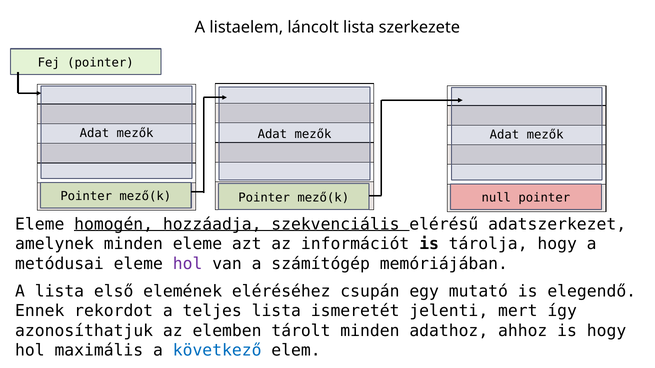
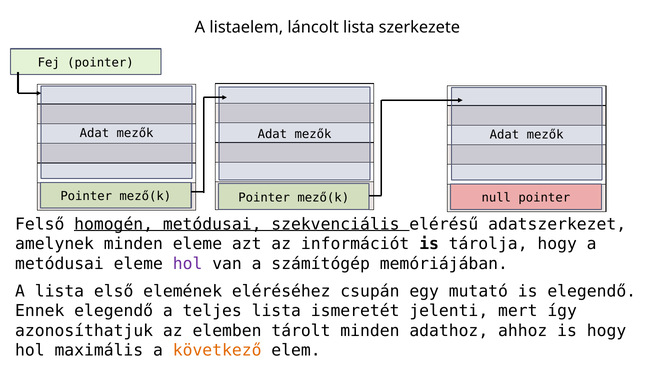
Eleme: Eleme -> Felső (40, 225)
homogén hozzáadja: hozzáadja -> metódusai (212, 225)
Ennek rekordot: rekordot -> elegendő (114, 311)
következő colour: blue -> orange (217, 351)
